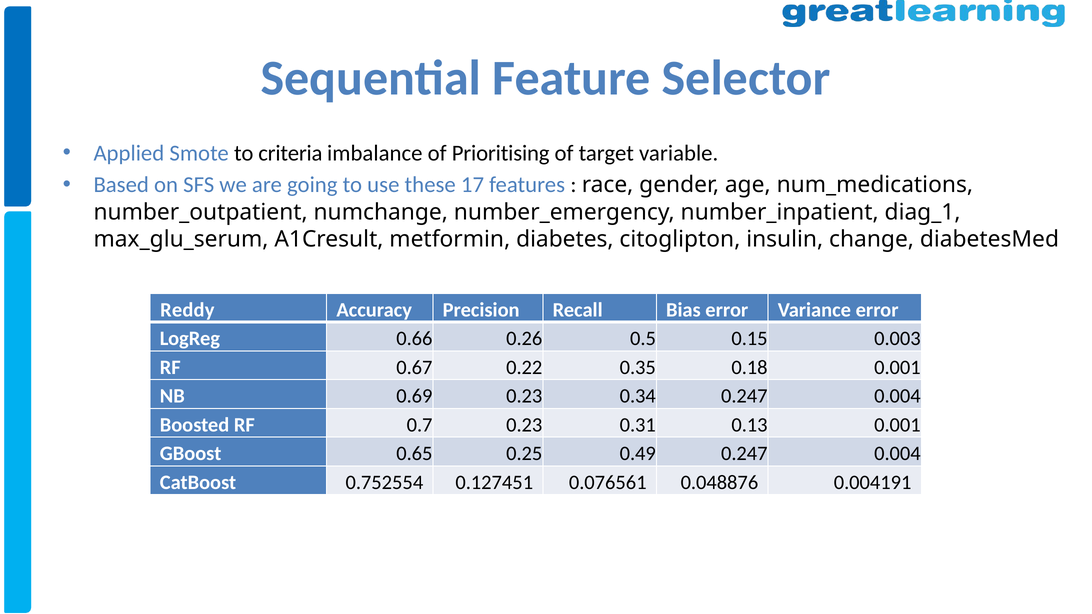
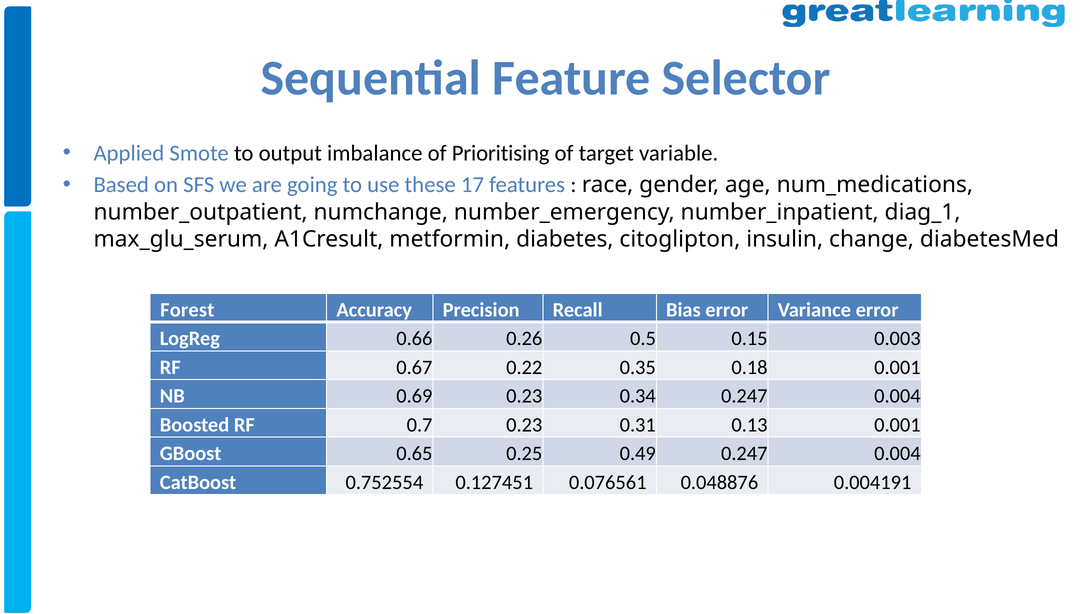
criteria: criteria -> output (290, 153)
Reddy: Reddy -> Forest (187, 310)
